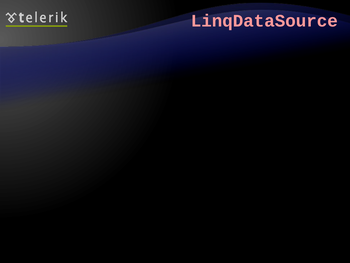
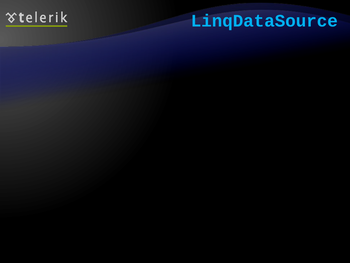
LinqDataSource colour: pink -> light blue (264, 21)
